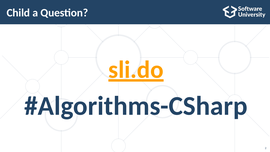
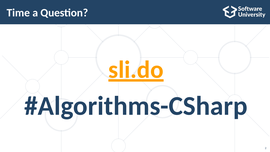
Child: Child -> Time (18, 13)
